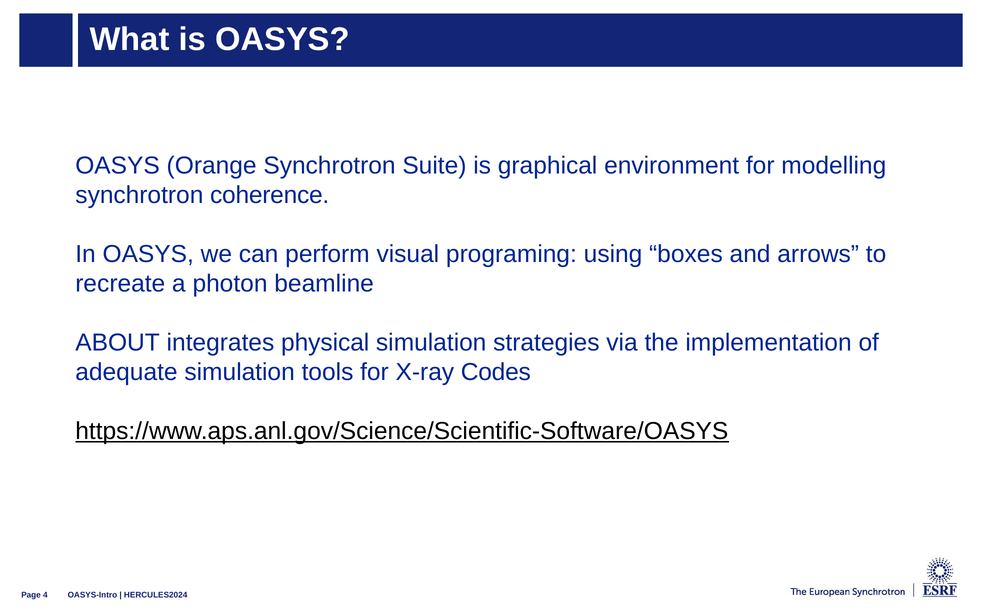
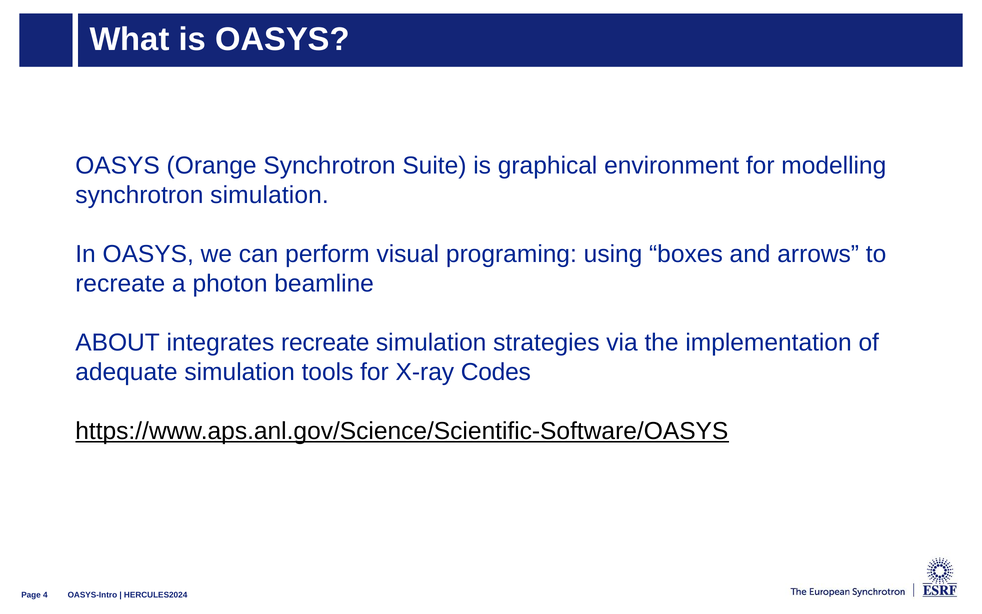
synchrotron coherence: coherence -> simulation (269, 195)
integrates physical: physical -> recreate (325, 342)
